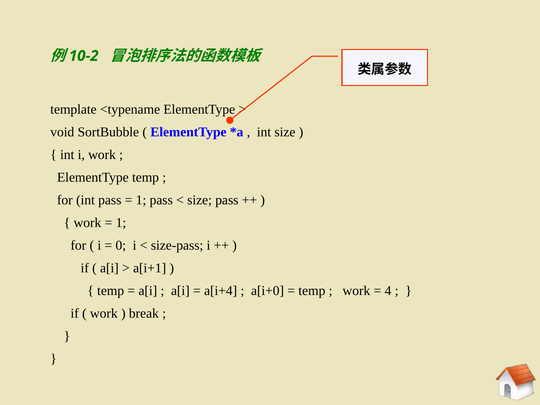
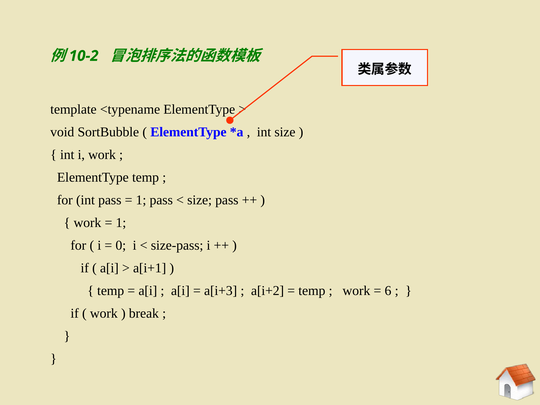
a[i+4: a[i+4 -> a[i+3 (221, 291)
a[i+0: a[i+0 -> a[i+2 (268, 291)
4: 4 -> 6 (388, 291)
